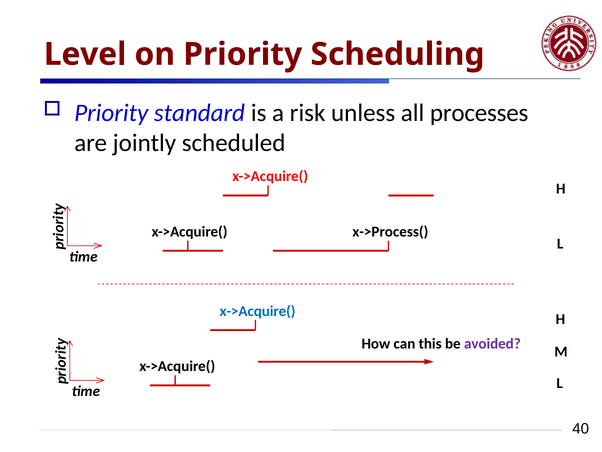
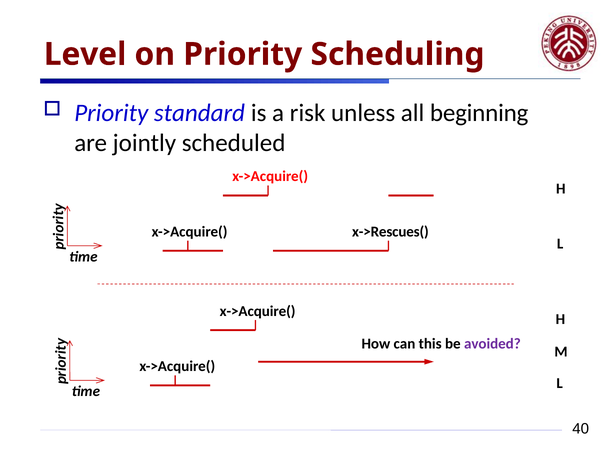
processes: processes -> beginning (479, 113)
x->Process(: x->Process( -> x->Rescues( (390, 231)
x->Acquire( colour: blue -> black (258, 311)
